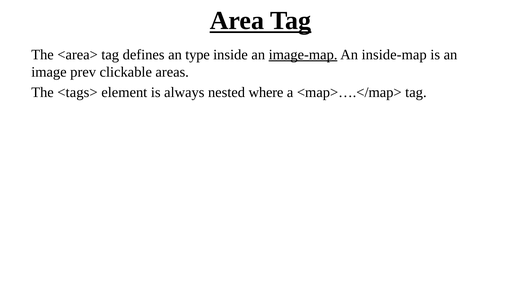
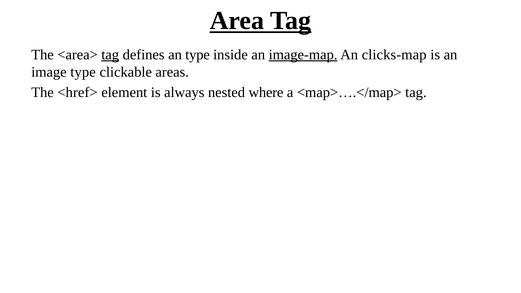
tag underline: none -> present (110, 55)
inside-map: inside-map -> clicks-map (394, 55)
image prev: prev -> type (83, 72)
<tags>: <tags> -> <href> (77, 92)
